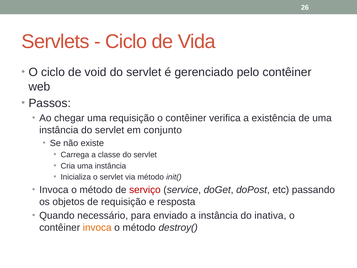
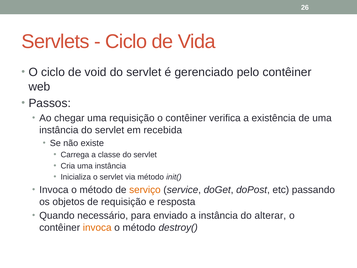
conjunto: conjunto -> recebida (163, 130)
serviço colour: red -> orange (145, 190)
inativa: inativa -> alterar (270, 215)
